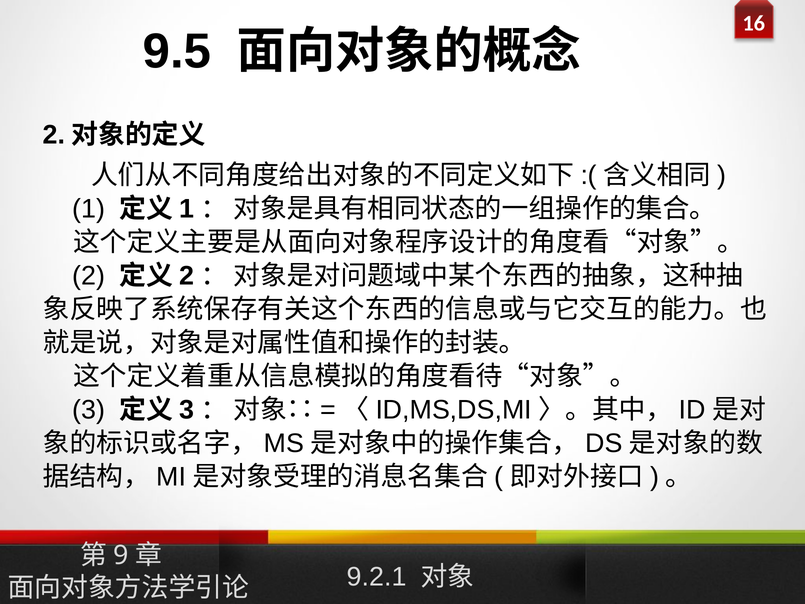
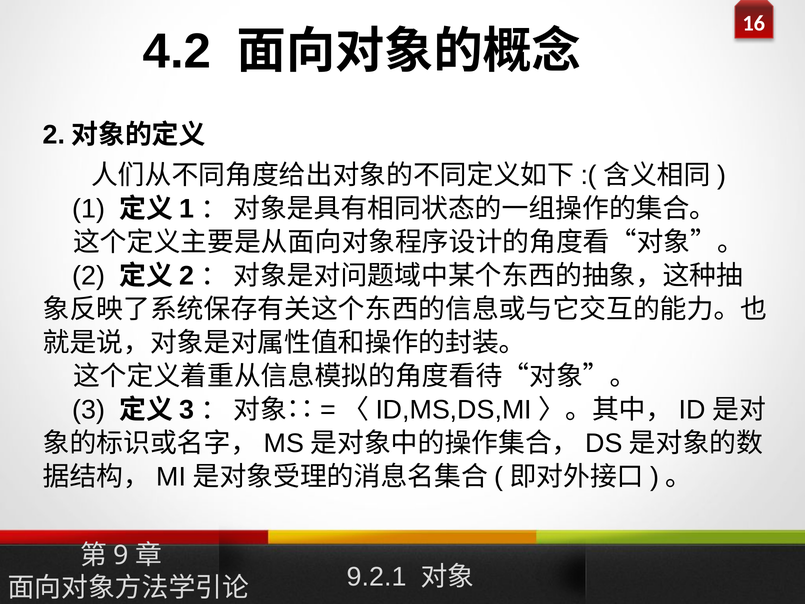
9.5: 9.5 -> 4.2 (177, 51)
